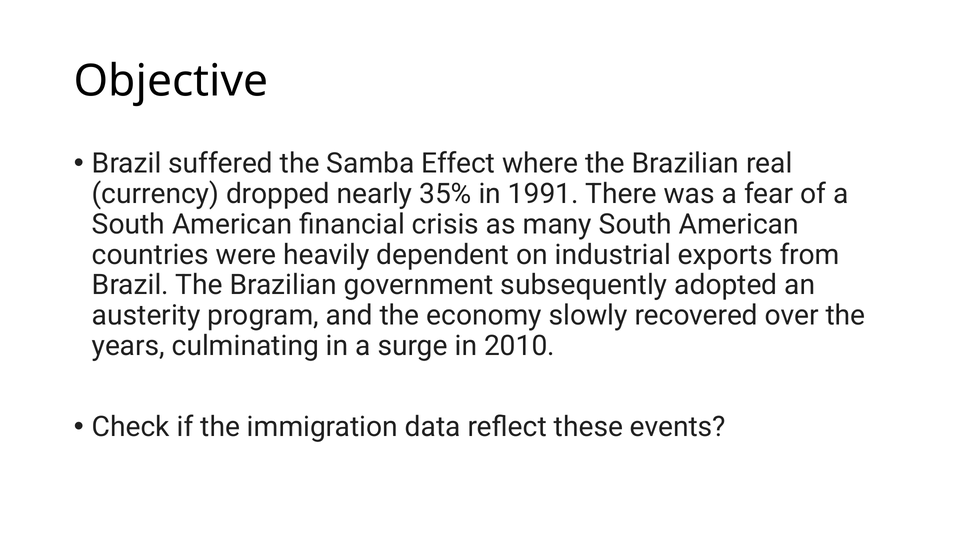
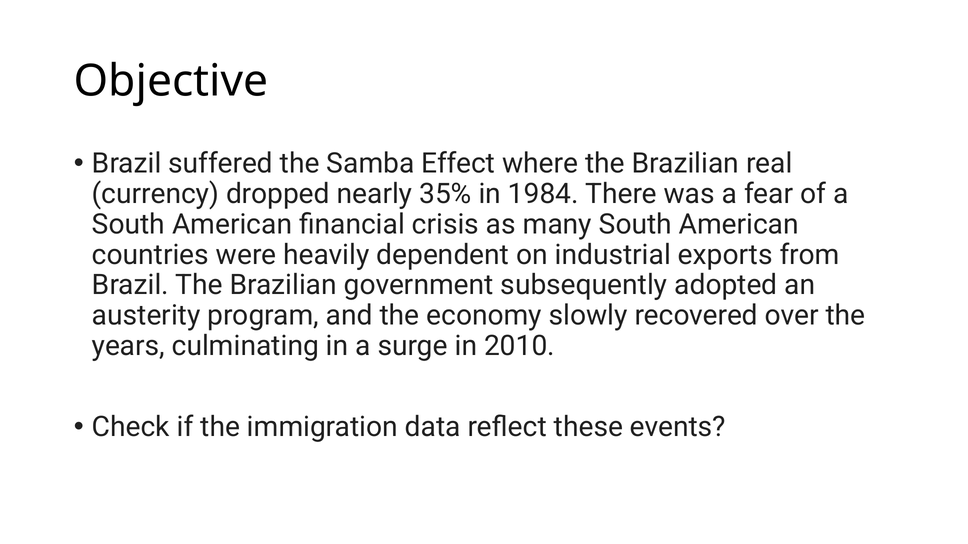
1991: 1991 -> 1984 (543, 194)
